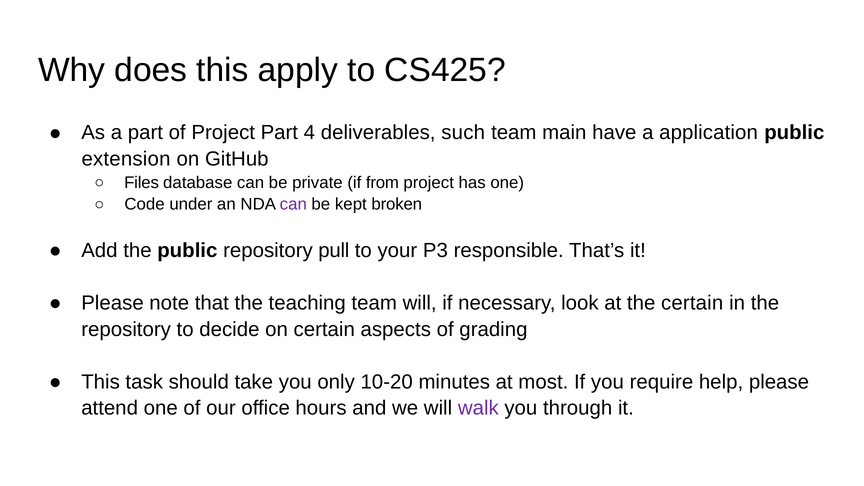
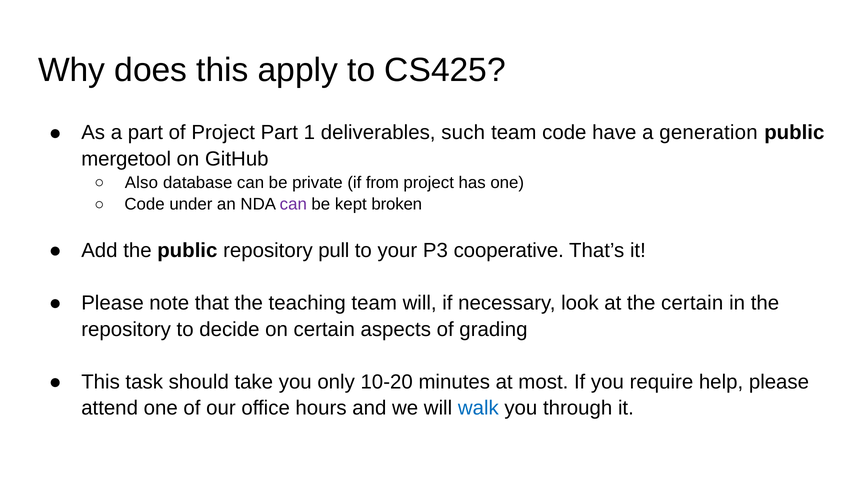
4: 4 -> 1 (309, 133)
team main: main -> code (564, 133)
application: application -> generation (708, 133)
extension: extension -> mergetool (126, 159)
Files: Files -> Also (141, 183)
responsible: responsible -> cooperative (509, 250)
walk colour: purple -> blue (478, 408)
